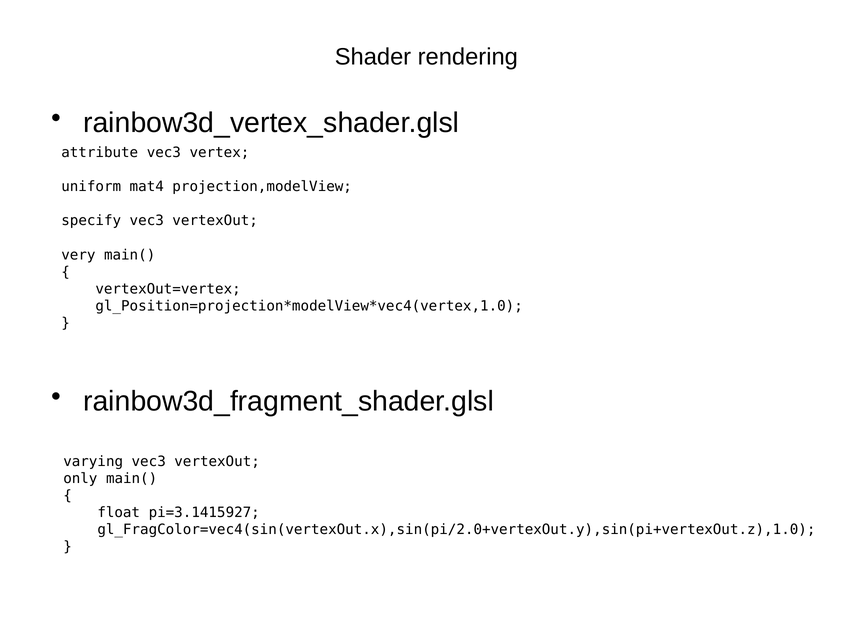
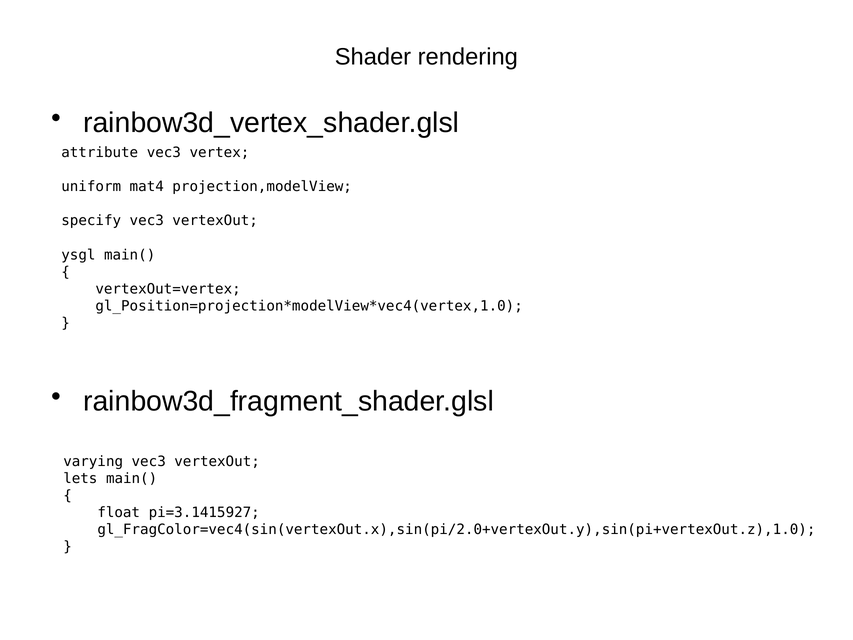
very: very -> ysgl (78, 255)
only: only -> lets (80, 478)
